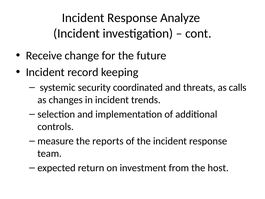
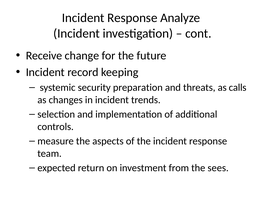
coordinated: coordinated -> preparation (138, 87)
reports: reports -> aspects (108, 141)
host: host -> sees (218, 168)
